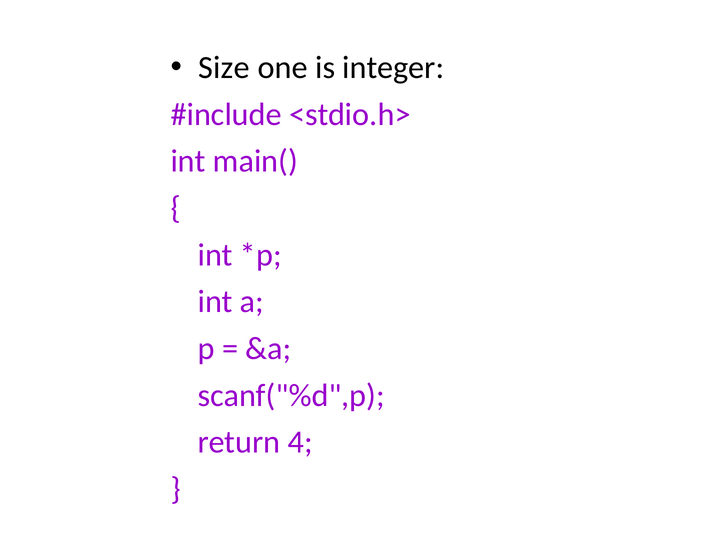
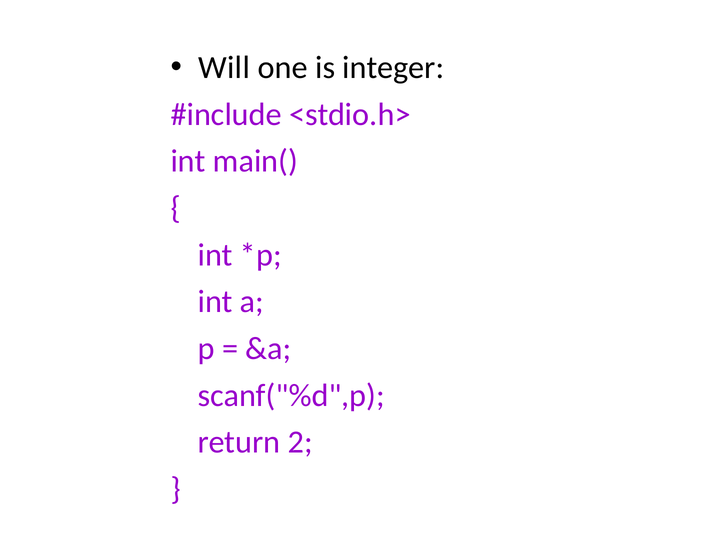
Size: Size -> Will (224, 68)
4: 4 -> 2 (300, 442)
